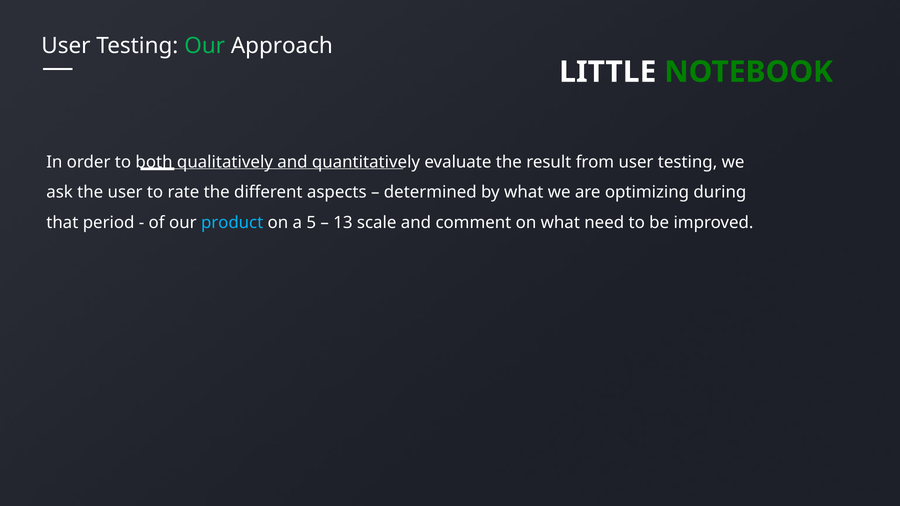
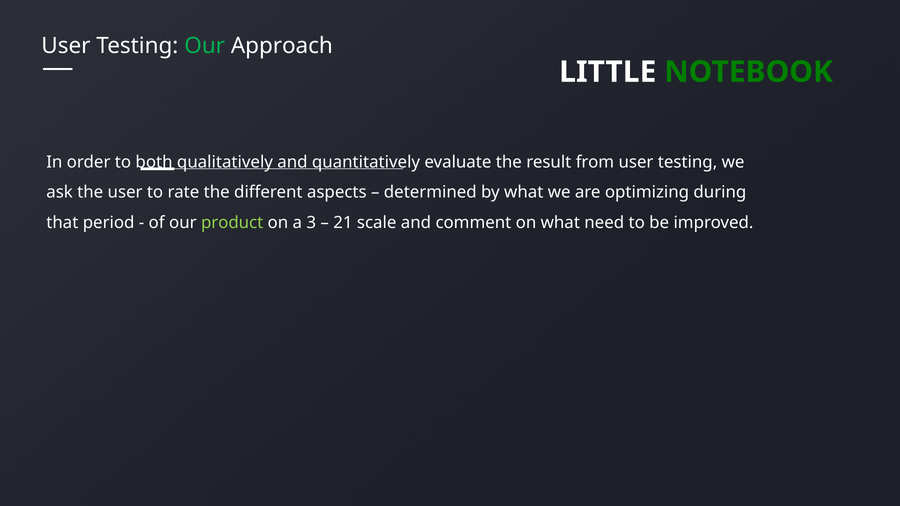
product colour: light blue -> light green (232, 223)
5: 5 -> 3 (311, 223)
13: 13 -> 21 (343, 223)
